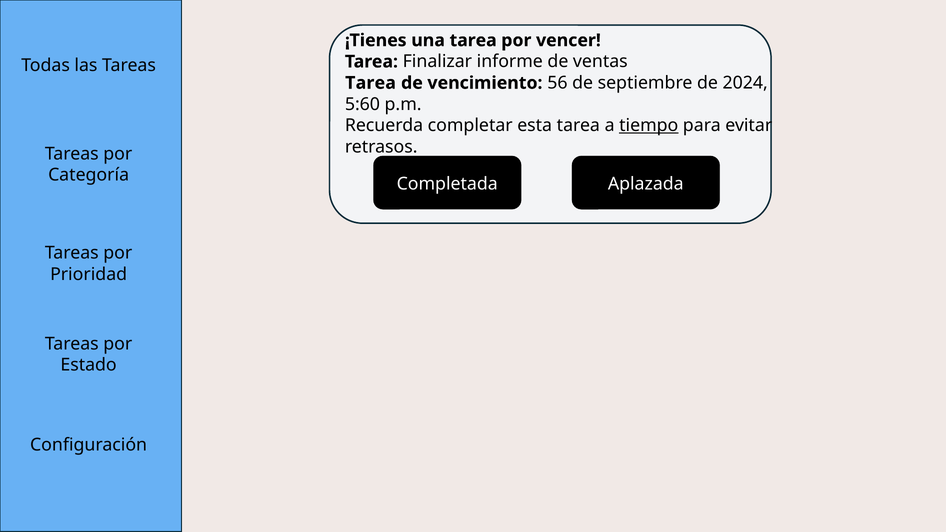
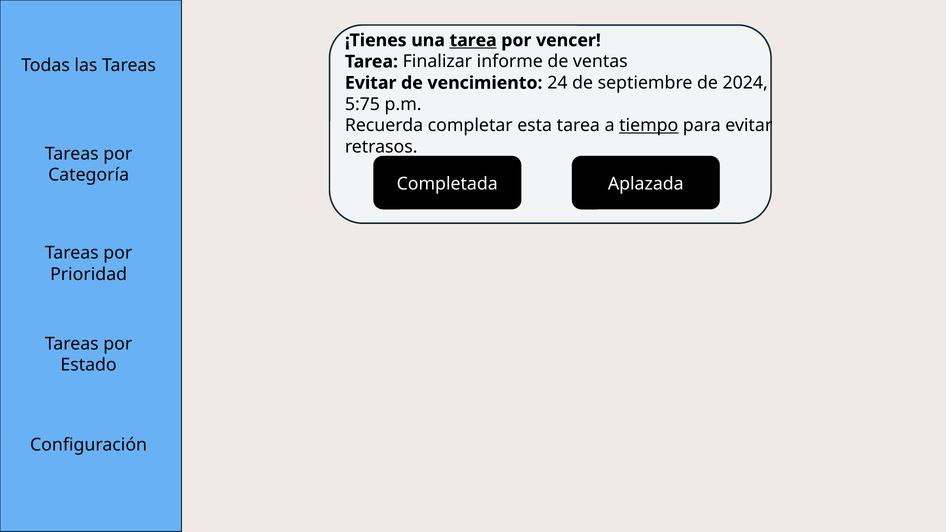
tarea underline: none -> present (473, 40)
Tarea: Tarea -> Evitar (371, 83)
56: 56 -> 24 (557, 83)
5:60: 5:60 -> 5:75 (362, 104)
